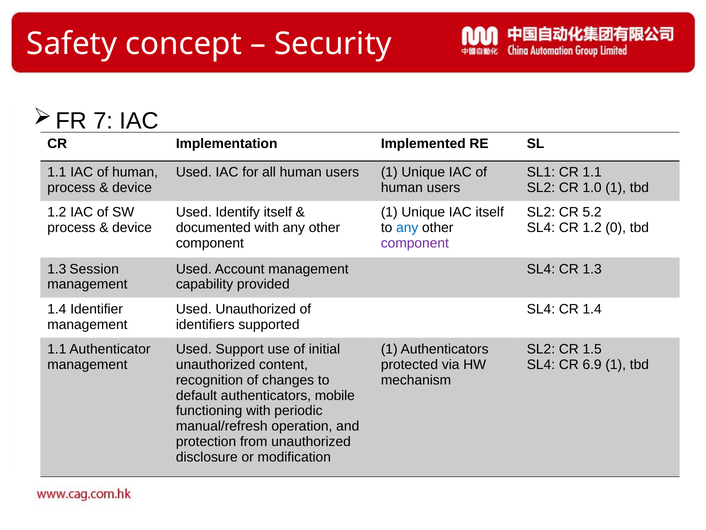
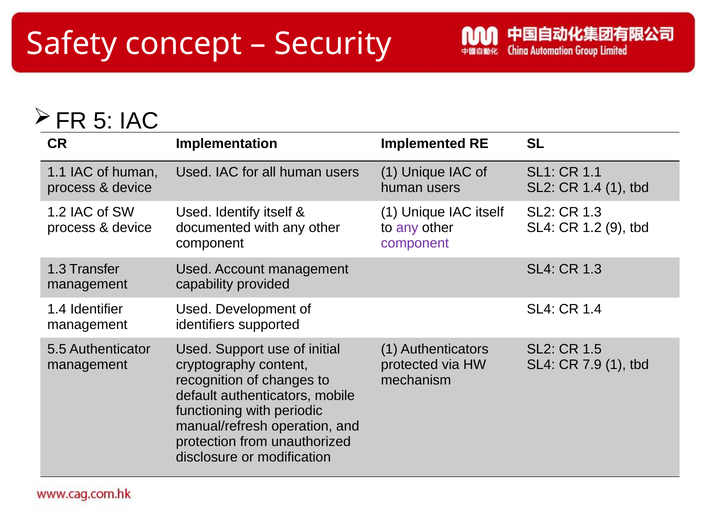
7: 7 -> 5 (103, 121)
SL2 CR 1.0: 1.0 -> 1.4 (592, 188)
SL2 CR 5.2: 5.2 -> 1.3 (592, 212)
any colour: blue -> purple (407, 228)
0: 0 -> 9 (616, 228)
Session: Session -> Transfer (94, 269)
Used Unauthorized: Unauthorized -> Development (256, 309)
1.1: 1.1 -> 5.5 (57, 349)
unauthorized: unauthorized -> cryptography (216, 364)
6.9: 6.9 -> 7.9 (592, 364)
